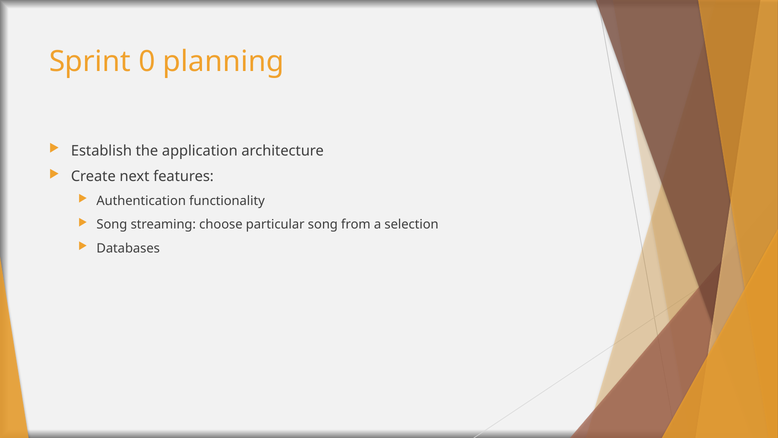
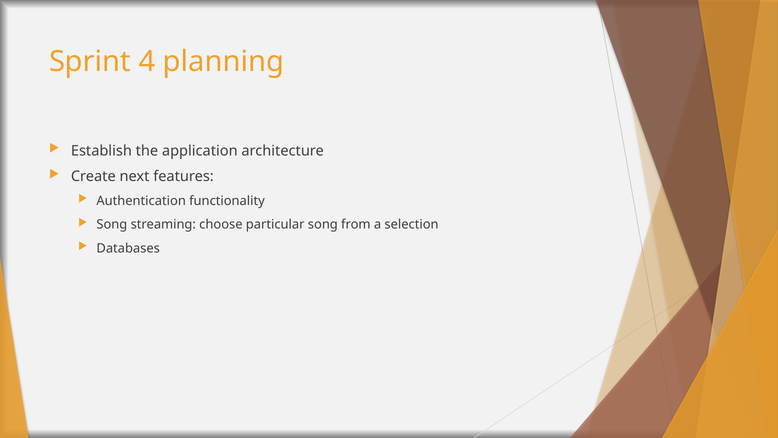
0: 0 -> 4 (147, 61)
